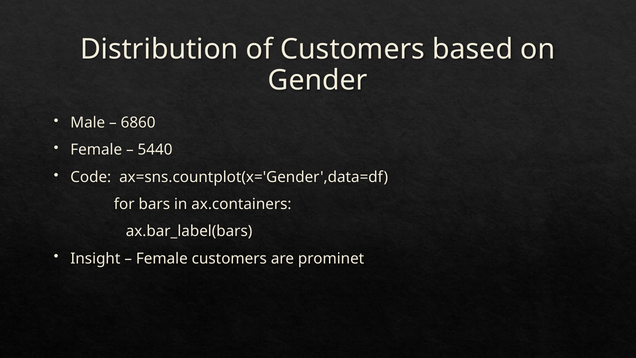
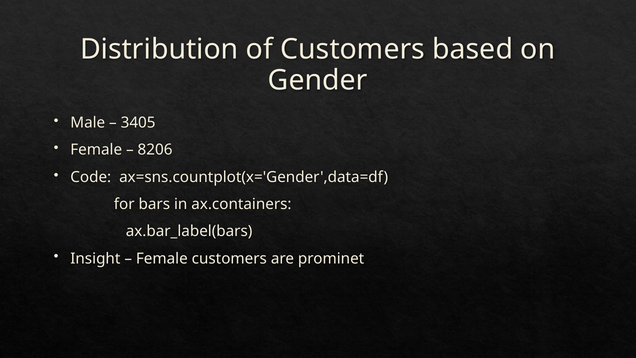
6860: 6860 -> 3405 (138, 123)
5440: 5440 -> 8206 (155, 150)
